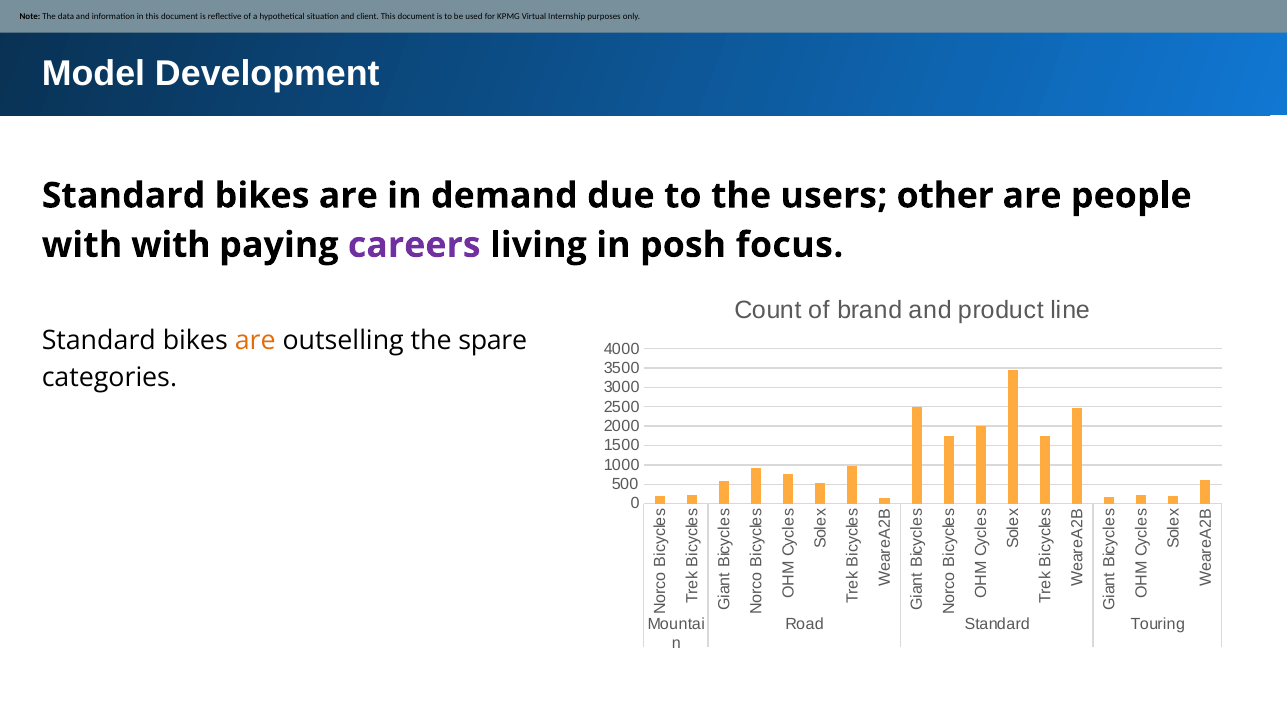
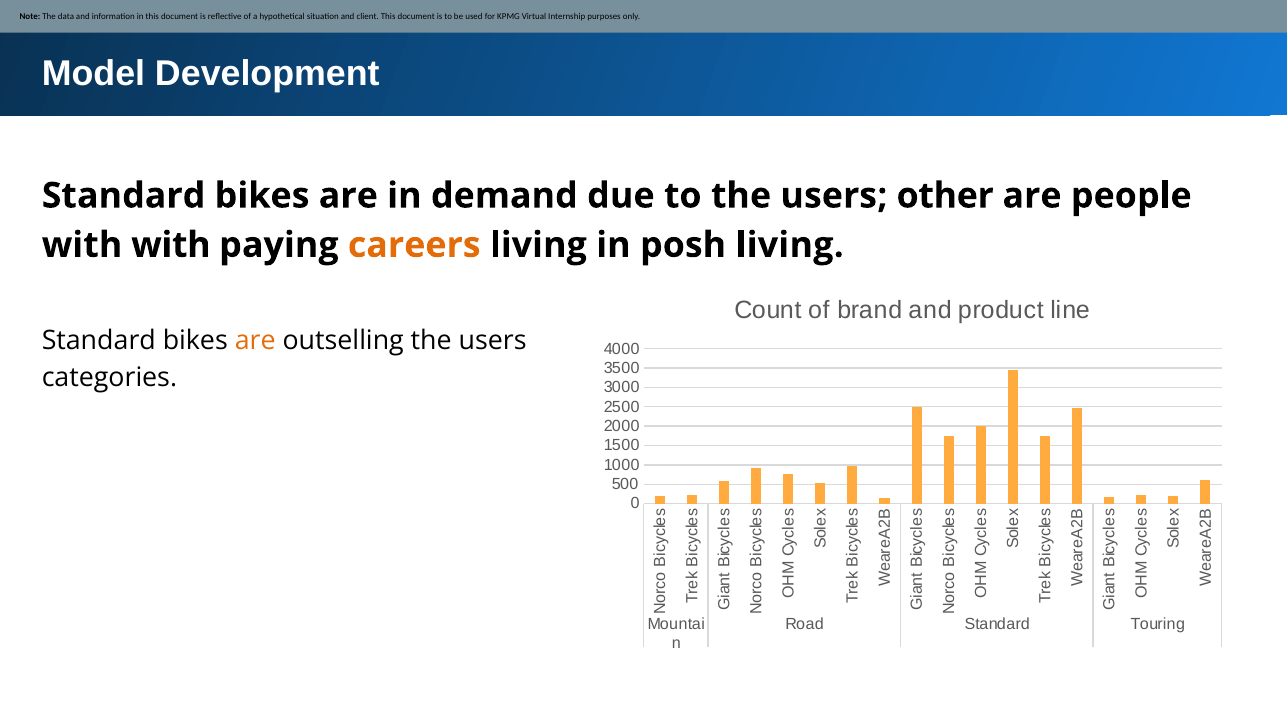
careers colour: purple -> orange (414, 245)
posh focus: focus -> living (790, 245)
outselling the spare: spare -> users (493, 340)
